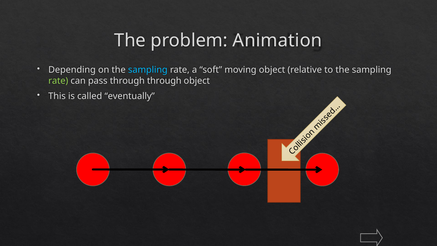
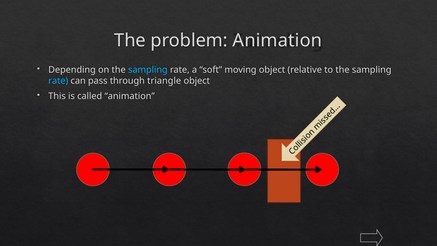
rate colour: light green -> light blue (58, 81)
through through: through -> triangle (164, 81)
called eventually: eventually -> animation (130, 96)
